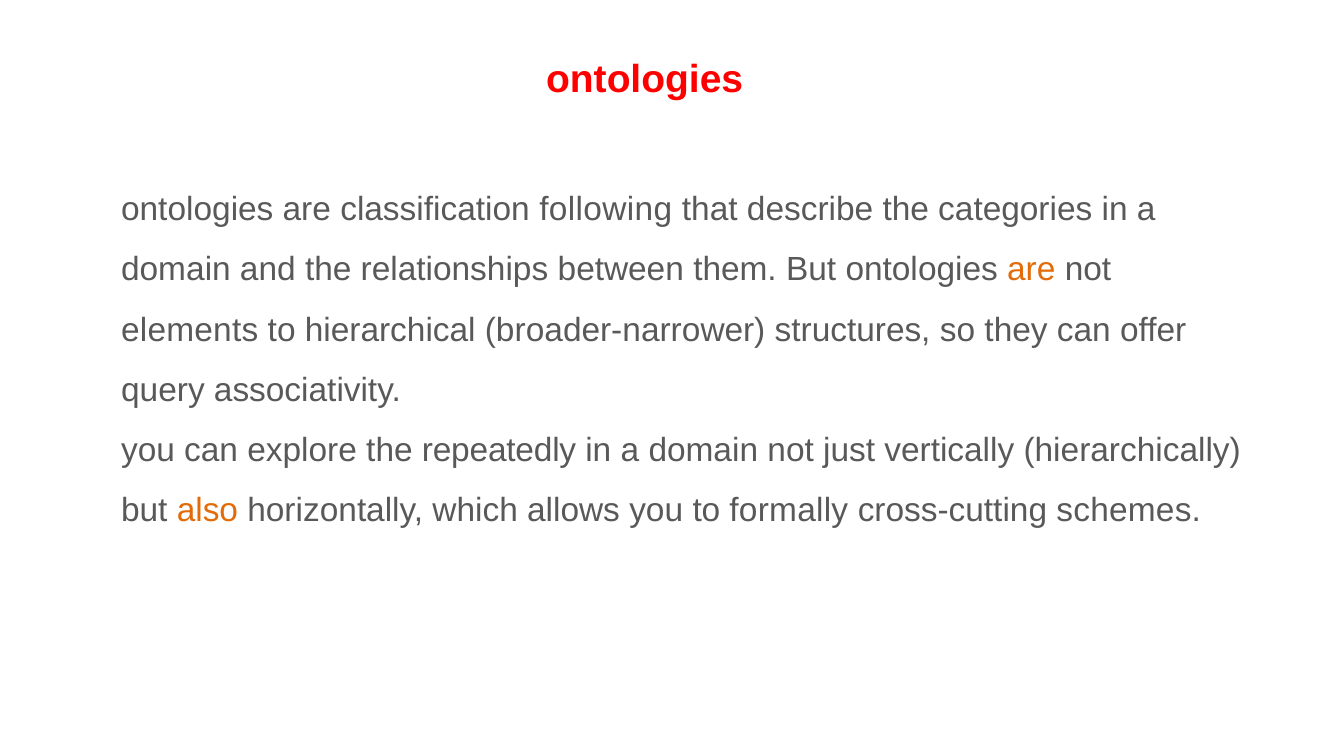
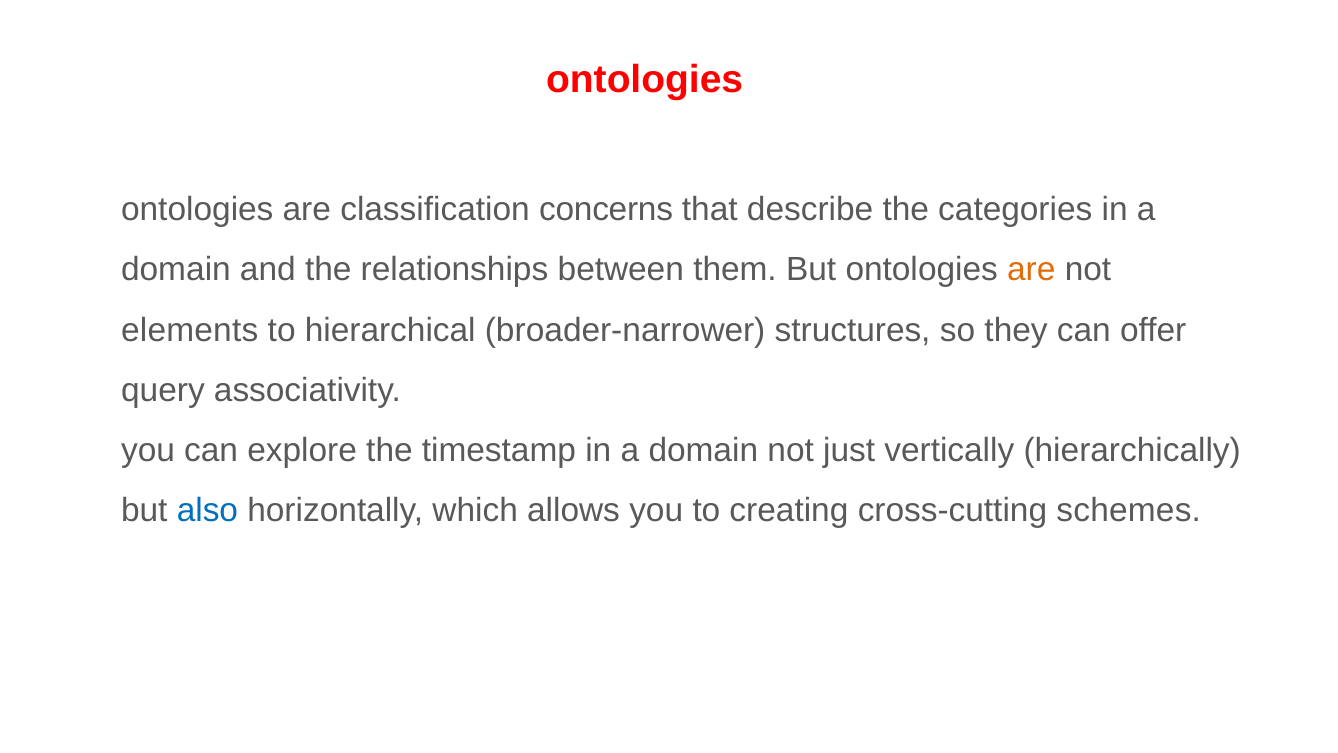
following: following -> concerns (606, 209)
repeatedly: repeatedly -> timestamp (499, 450)
also colour: orange -> blue (207, 511)
formally: formally -> creating (789, 511)
